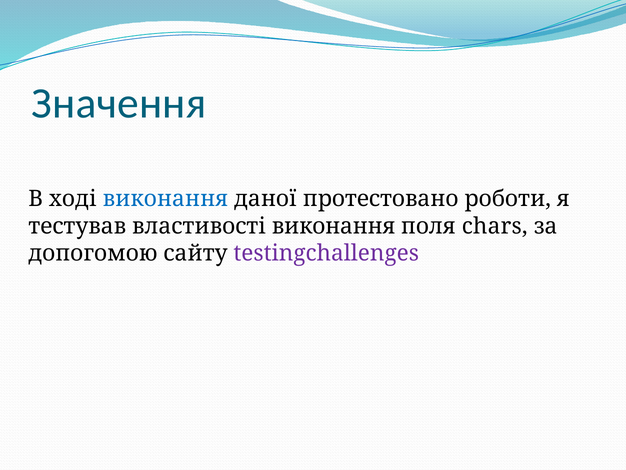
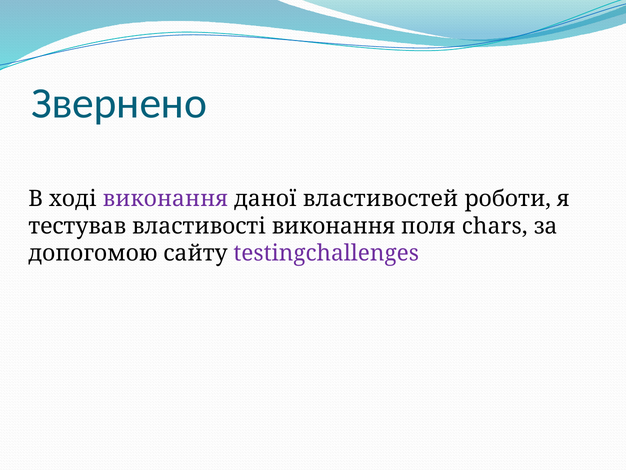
Значення: Значення -> Звернено (119, 103)
виконання colour: blue -> purple (165, 199)
протестовано: протестовано -> властивостей (381, 199)
